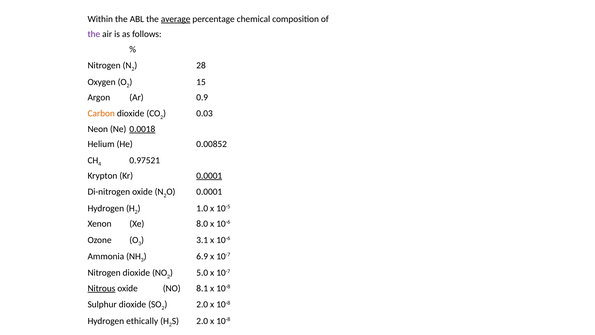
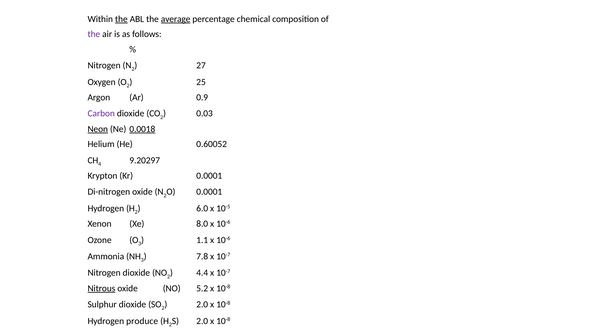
the underline: none -> present (121, 19)
28: 28 -> 27 (201, 65)
15: 15 -> 25 (201, 82)
Carbon colour: orange -> purple (101, 113)
Neon underline: none -> present (98, 129)
0.00852: 0.00852 -> 0.60052 (212, 144)
0.97521: 0.97521 -> 9.20297 (145, 160)
0.0001 underline: present -> none (209, 176)
1.0: 1.0 -> 6.0 (202, 208)
3.1: 3.1 -> 1.1 (202, 240)
6.9: 6.9 -> 7.8 (202, 256)
5.0: 5.0 -> 4.4 (202, 273)
8.1: 8.1 -> 5.2 (202, 288)
ethically: ethically -> produce (142, 321)
